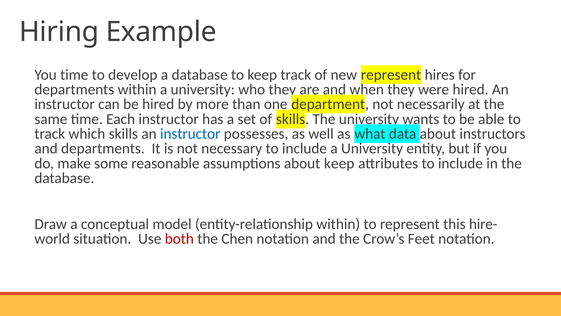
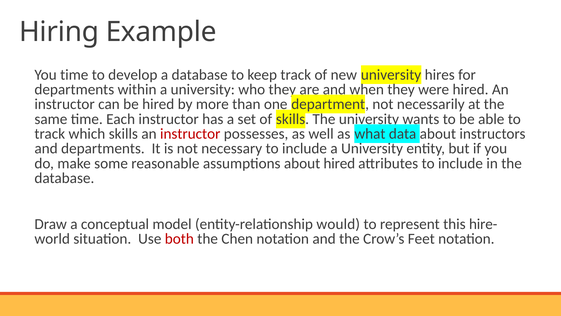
new represent: represent -> university (391, 75)
instructor colour: blue -> red (190, 134)
about keep: keep -> hired (339, 163)
entity-relationship within: within -> would (338, 224)
